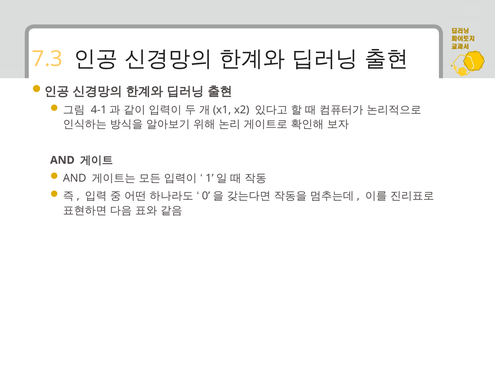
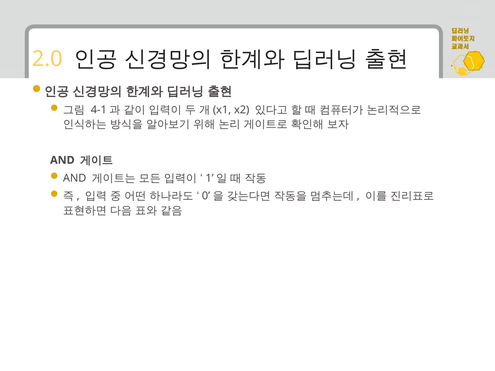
7.3: 7.3 -> 2.0 (47, 59)
